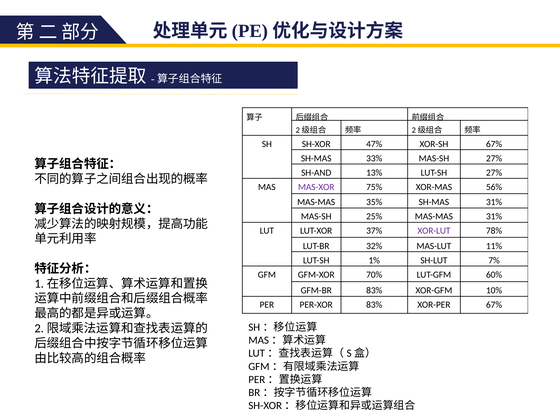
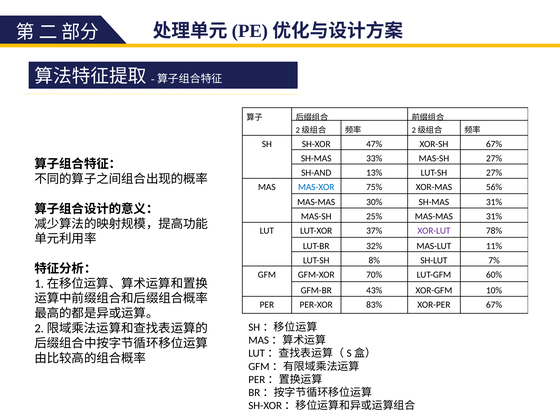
MAS-XOR colour: purple -> blue (316, 187)
35%: 35% -> 30% (374, 202)
1%: 1% -> 8% (374, 260)
GFM-BR 83%: 83% -> 43% (374, 290)
